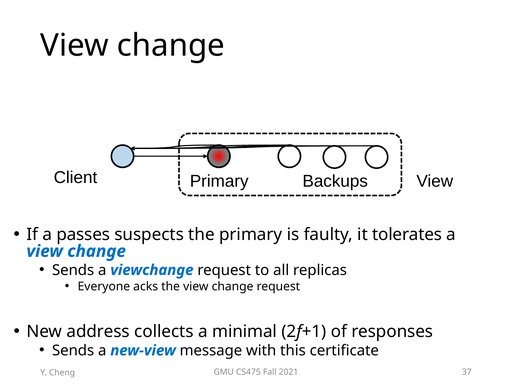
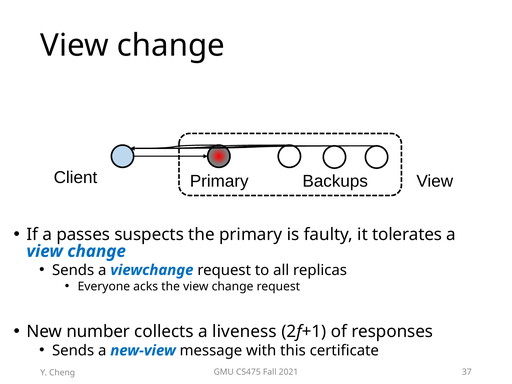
address: address -> number (98, 332)
minimal: minimal -> liveness (244, 332)
